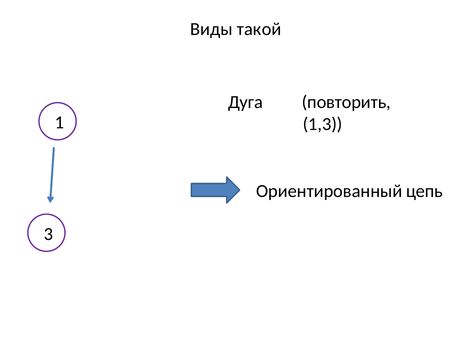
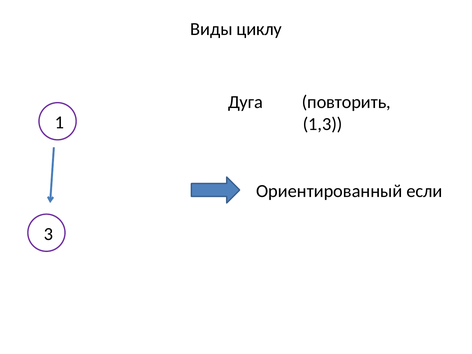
такой: такой -> циклу (259, 29)
цепь: цепь -> если (424, 191)
